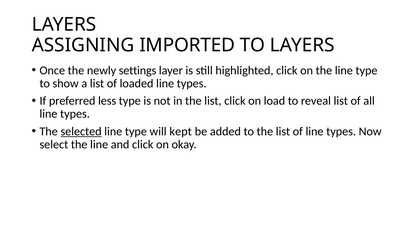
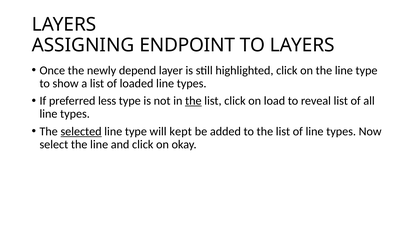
IMPORTED: IMPORTED -> ENDPOINT (187, 45)
settings: settings -> depend (138, 70)
the underline: none -> present (193, 101)
